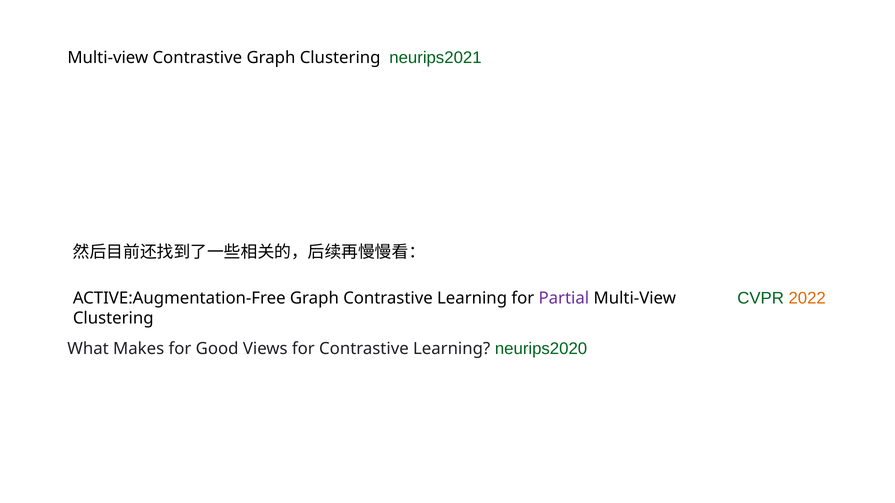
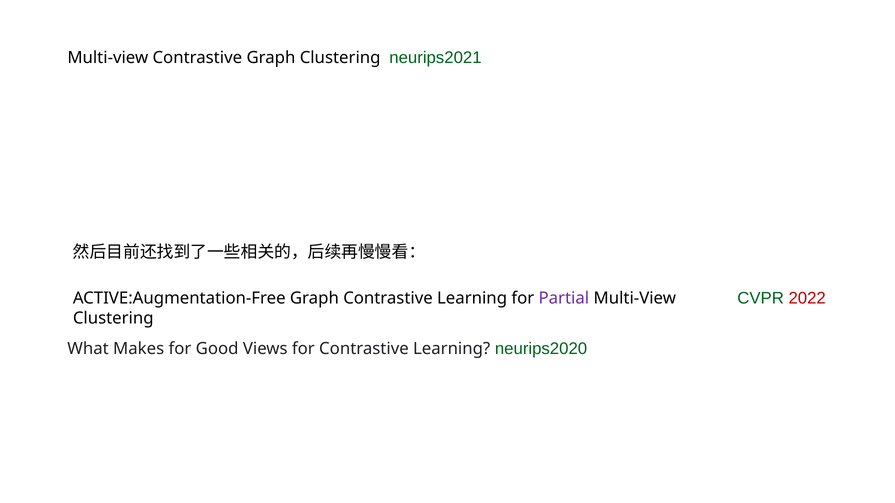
2022 colour: orange -> red (807, 298)
